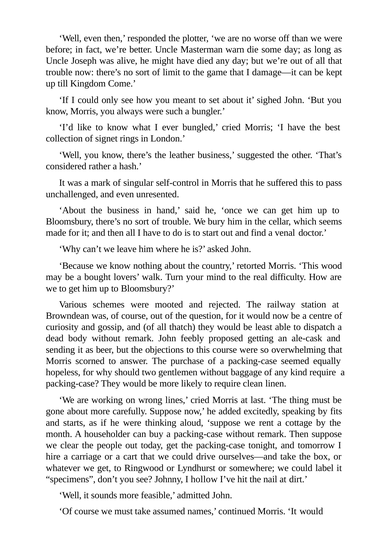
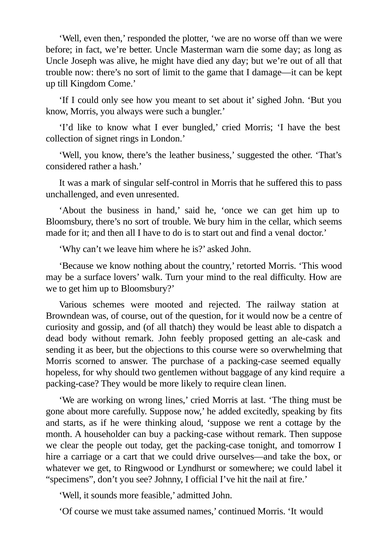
bought: bought -> surface (98, 278)
hollow: hollow -> official (204, 480)
dirt: dirt -> fire (298, 480)
